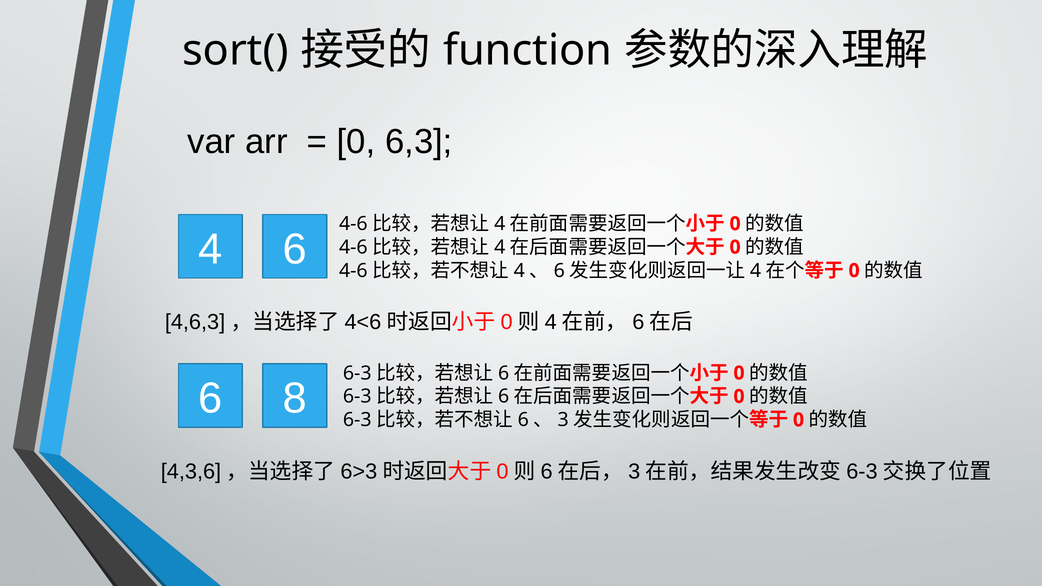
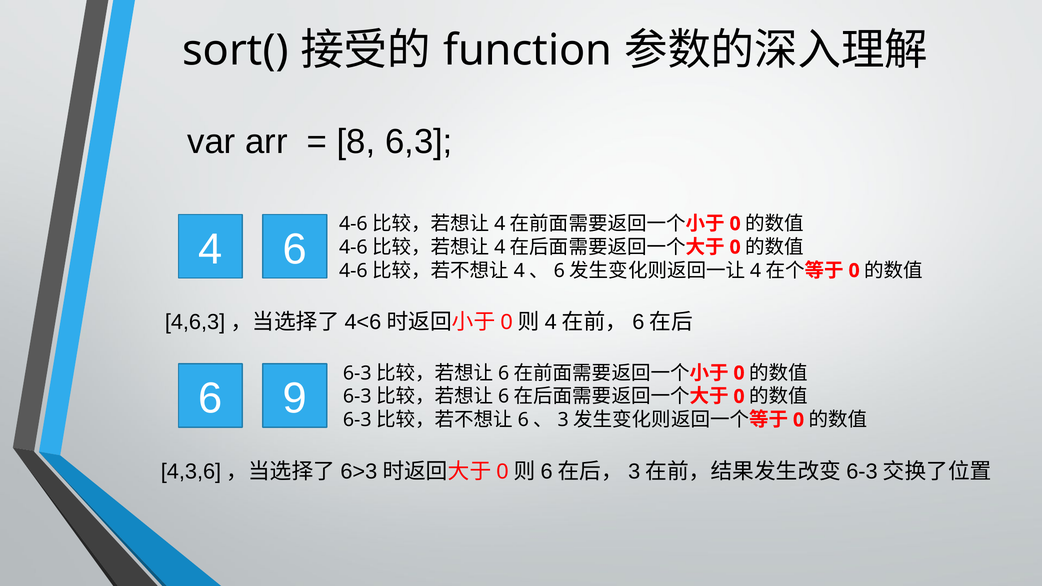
0: 0 -> 8 (356, 142)
8: 8 -> 9 (295, 399)
